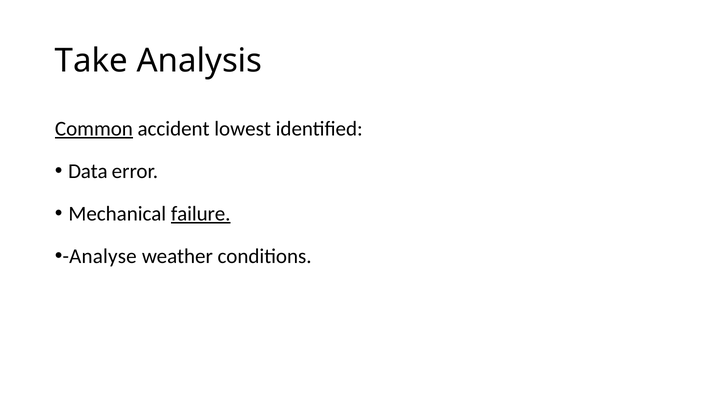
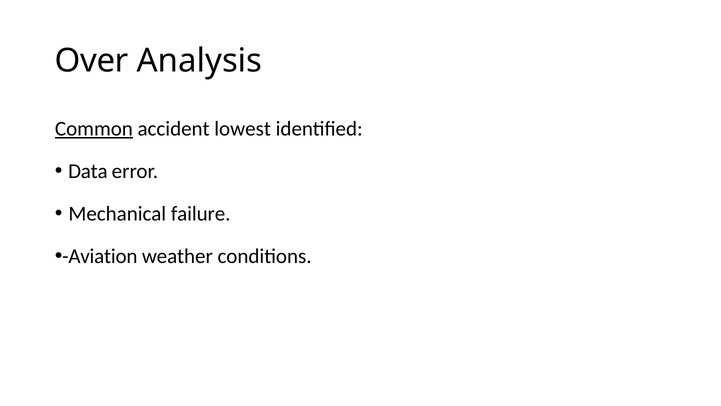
Take: Take -> Over (92, 61)
failure underline: present -> none (201, 214)
Analyse: Analyse -> Aviation (100, 256)
